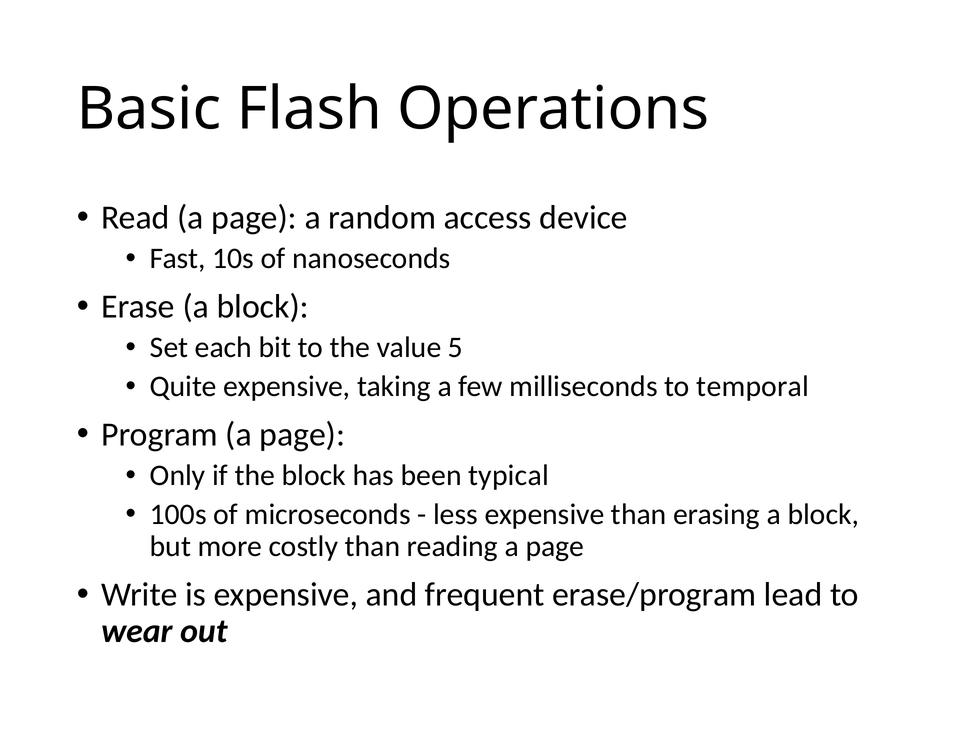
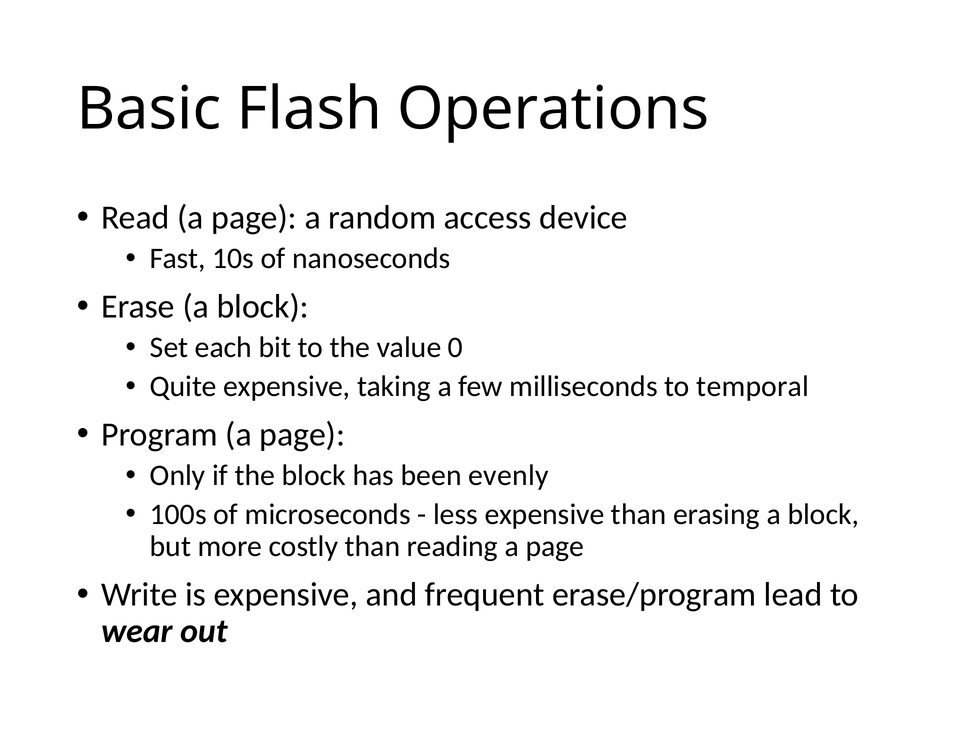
5: 5 -> 0 (456, 348)
typical: typical -> evenly (509, 476)
